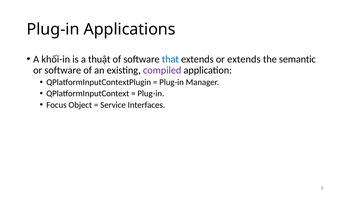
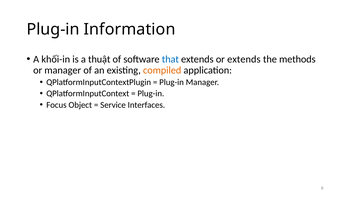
Applications: Applications -> Information (130, 29)
semantic: semantic -> methods (297, 59)
or software: software -> manager (63, 70)
compiled colour: purple -> orange (162, 70)
